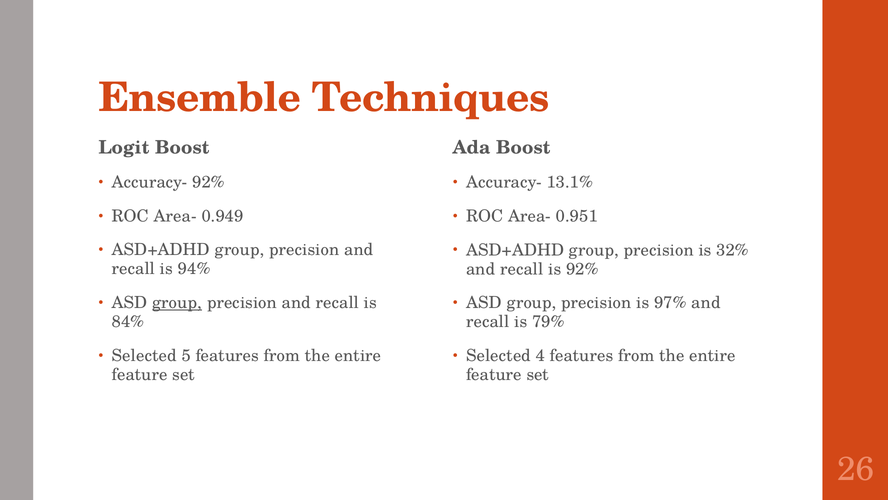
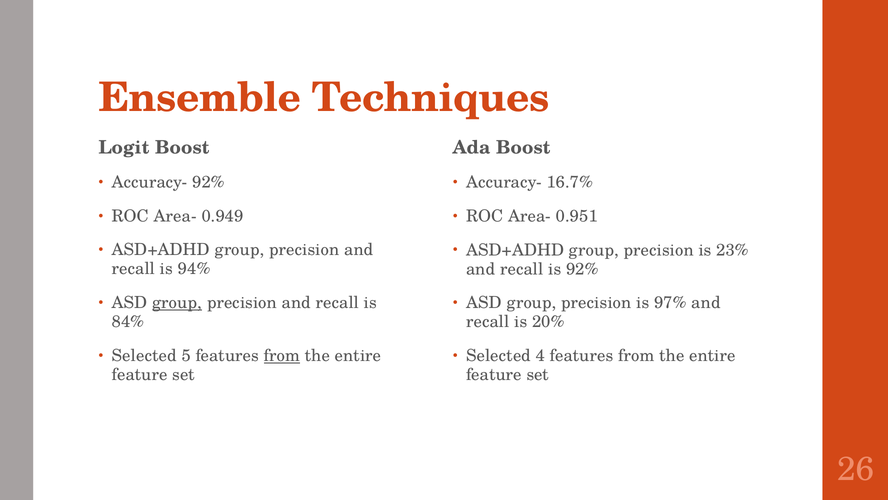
13.1%: 13.1% -> 16.7% (570, 182)
32%: 32% -> 23% (733, 250)
79%: 79% -> 20% (548, 322)
from underline: none -> present (282, 355)
